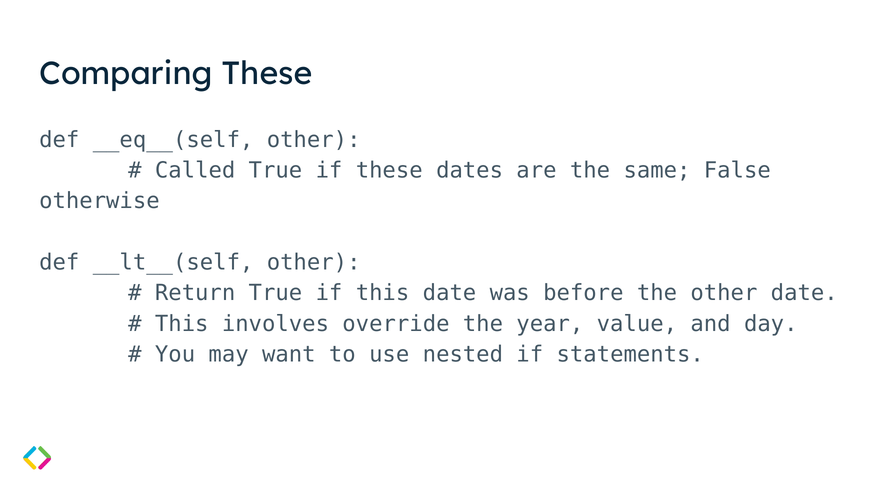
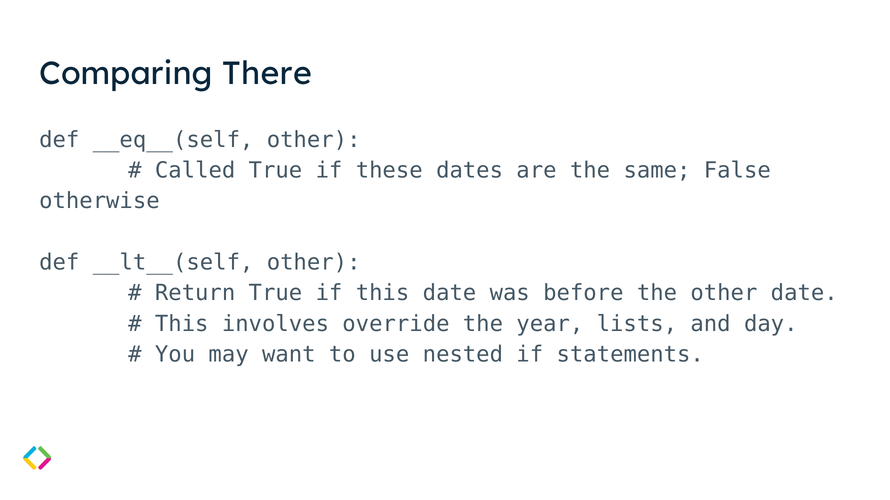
Comparing These: These -> There (267, 74)
value: value -> lists (637, 324)
